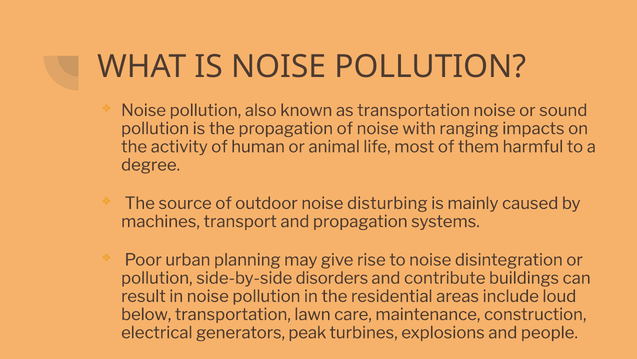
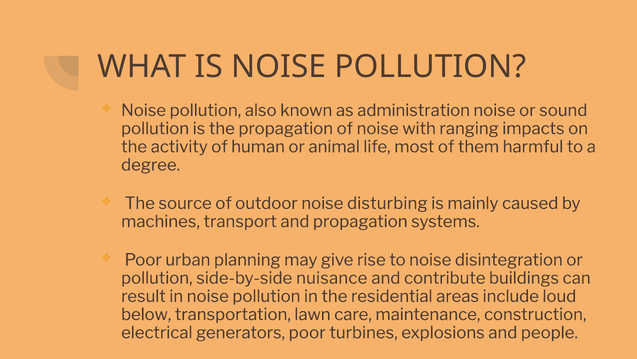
as transportation: transportation -> administration (414, 110)
disorders: disorders -> nuisance (332, 278)
generators peak: peak -> poor (307, 332)
